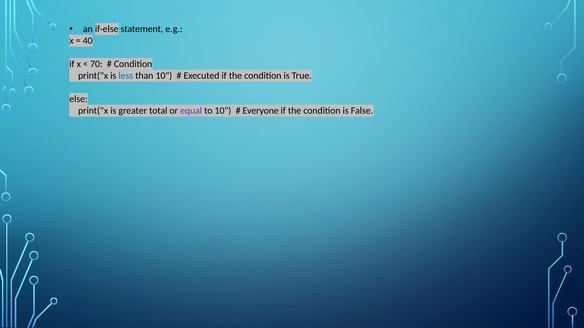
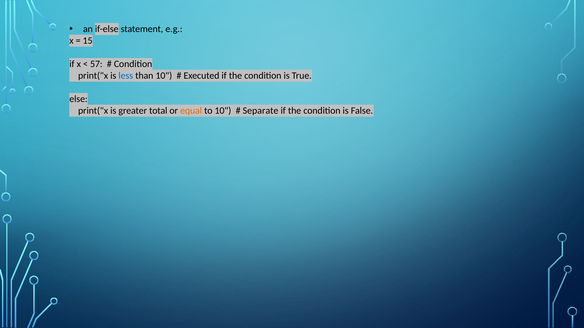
40: 40 -> 15 (88, 41)
70: 70 -> 57 (96, 64)
equal colour: purple -> orange (191, 111)
Everyone: Everyone -> Separate (261, 111)
